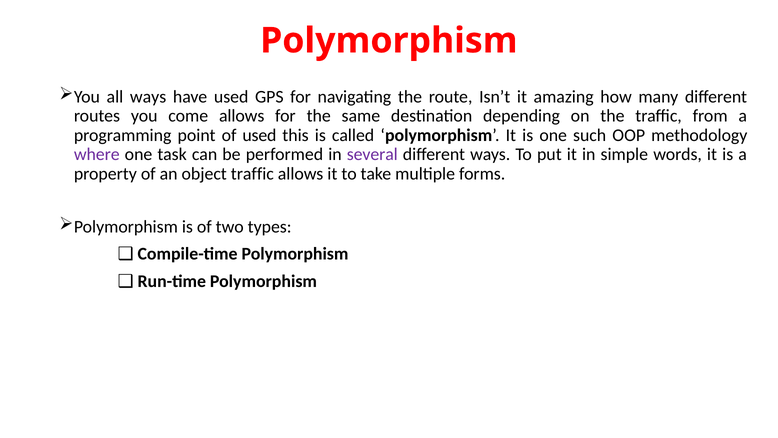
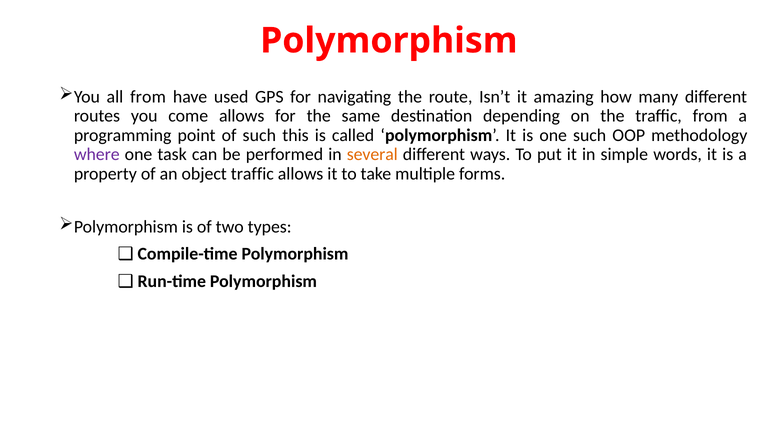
all ways: ways -> from (148, 97)
of used: used -> such (259, 135)
several colour: purple -> orange (372, 154)
